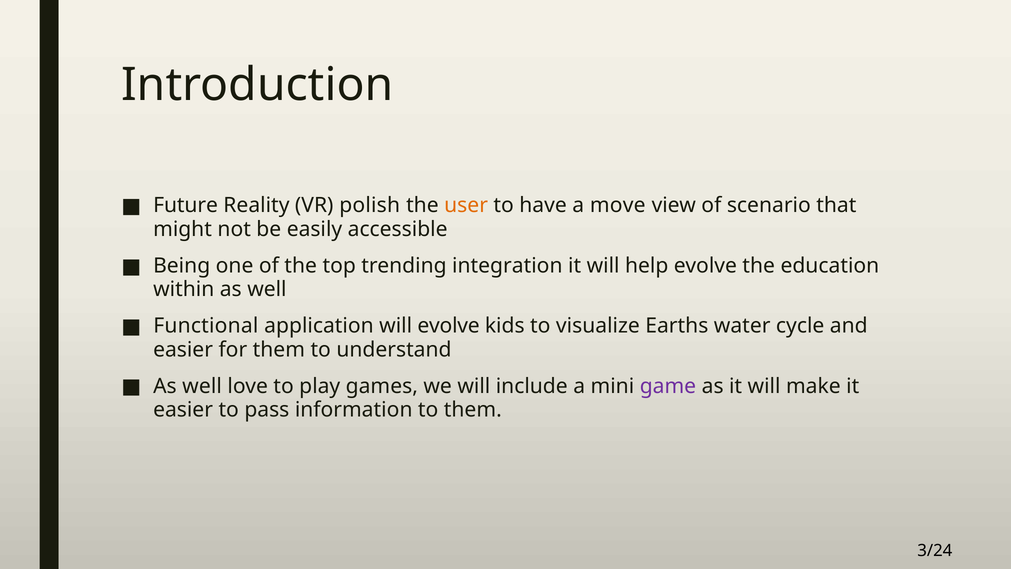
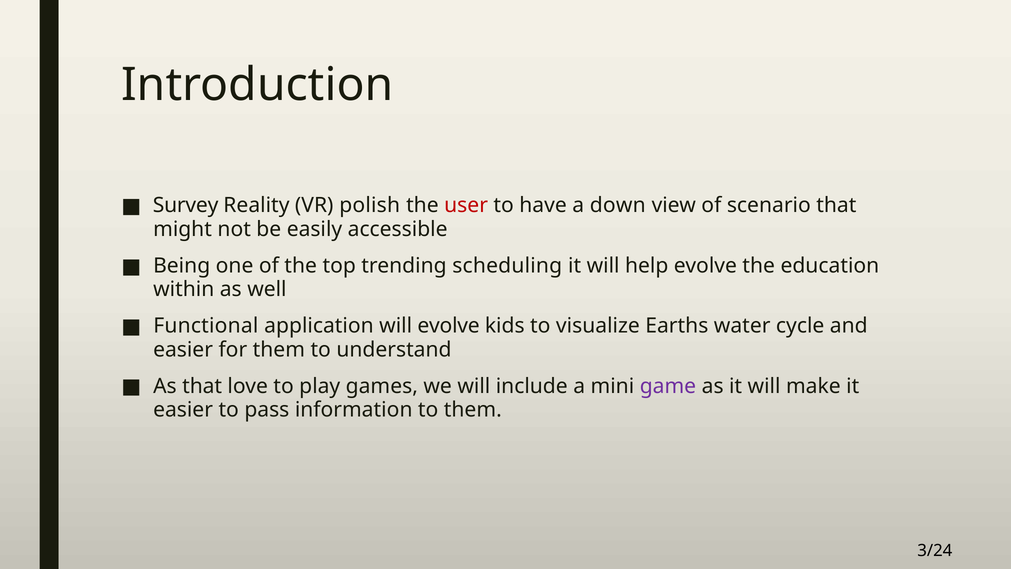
Future: Future -> Survey (186, 205)
user colour: orange -> red (466, 205)
move: move -> down (618, 205)
integration: integration -> scheduling (507, 266)
well: well -> that (202, 386)
